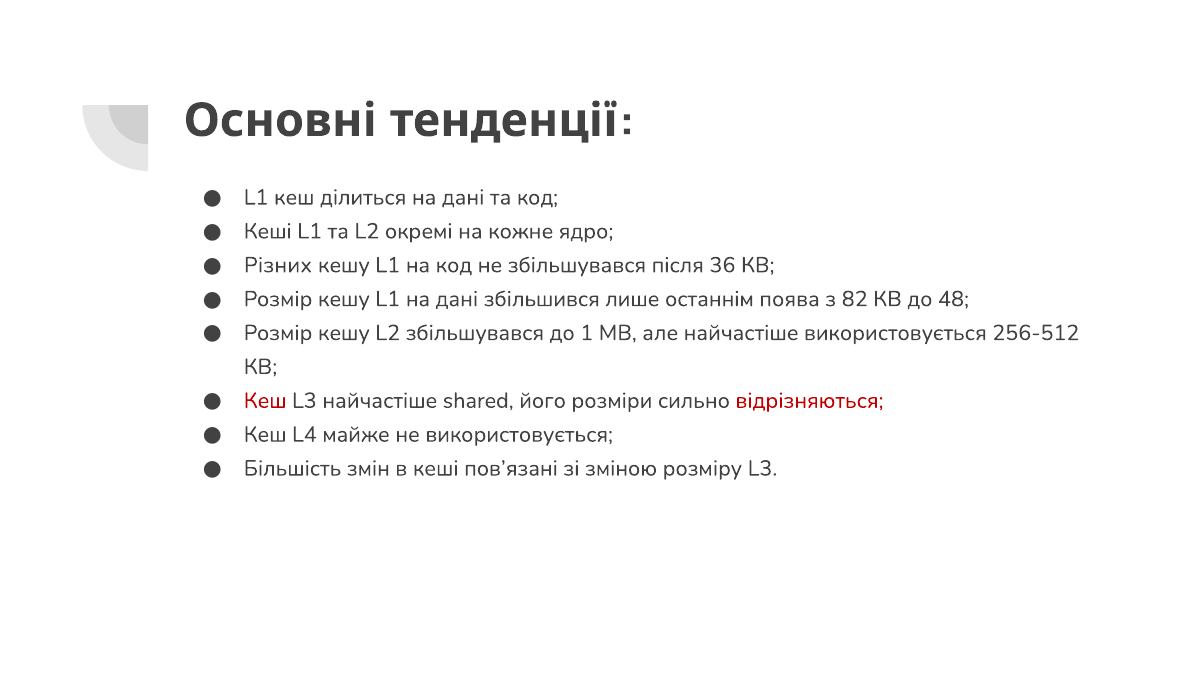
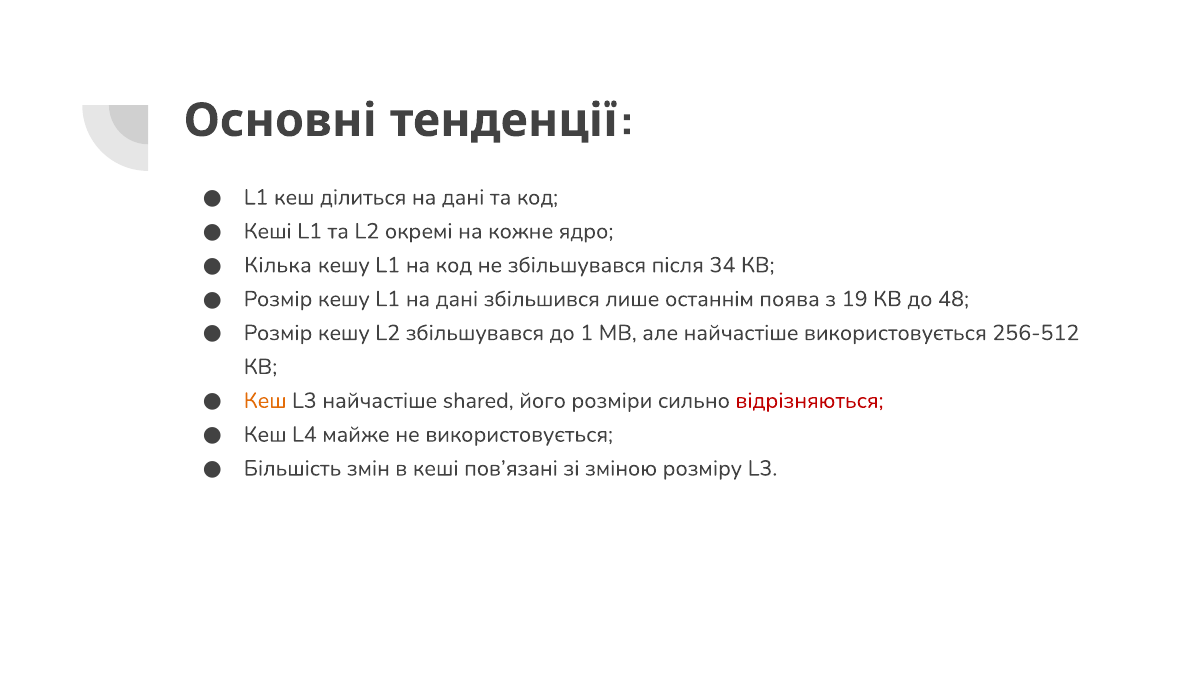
Різних: Різних -> Кілька (278, 265)
36: 36 -> 34 (722, 265)
82: 82 -> 19 (855, 299)
Кеш colour: red -> orange (265, 400)
